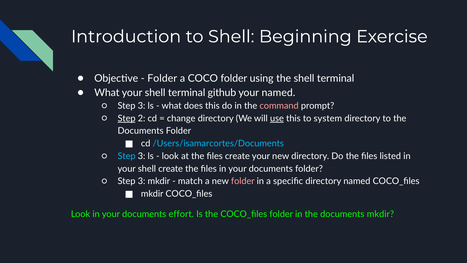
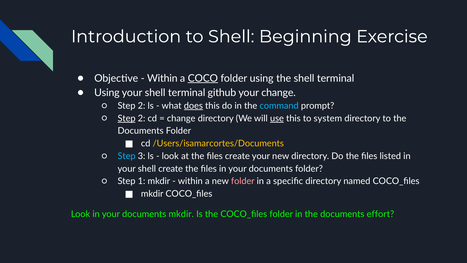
Folder: Folder -> Within (162, 78)
COCO underline: none -> present (203, 78)
What: What -> Using (107, 92)
your named: named -> change (279, 92)
3: 3 -> 2 (142, 106)
does underline: none -> present (193, 106)
command colour: pink -> light blue (279, 106)
/Users/isamarcortes/Documents colour: light blue -> yellow (218, 143)
3: 3 -> 1 (142, 181)
match: match -> within (190, 181)
documents effort: effort -> mkdir (181, 214)
documents mkdir: mkdir -> effort (380, 214)
